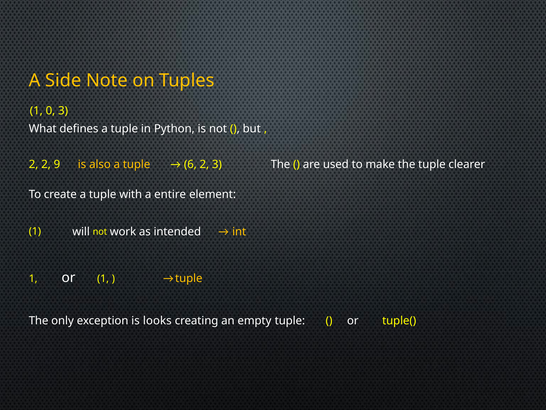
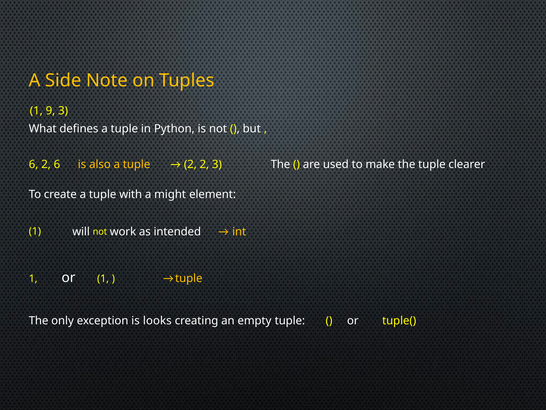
0: 0 -> 9 (50, 111)
2: 2 -> 6 (34, 164)
2 9: 9 -> 6 (57, 164)
6: 6 -> 2 (190, 164)
entire: entire -> might (170, 194)
